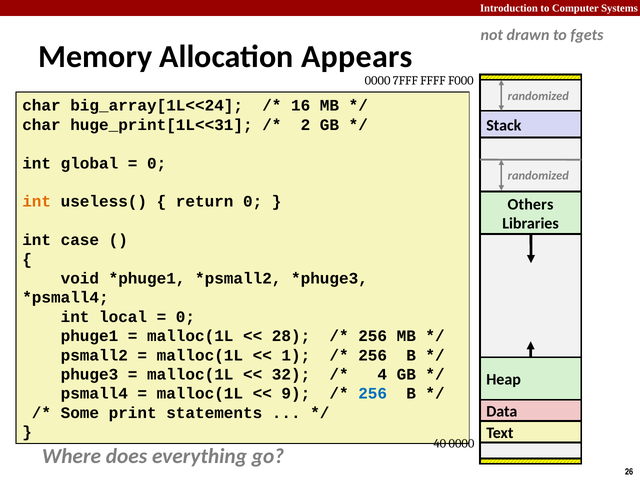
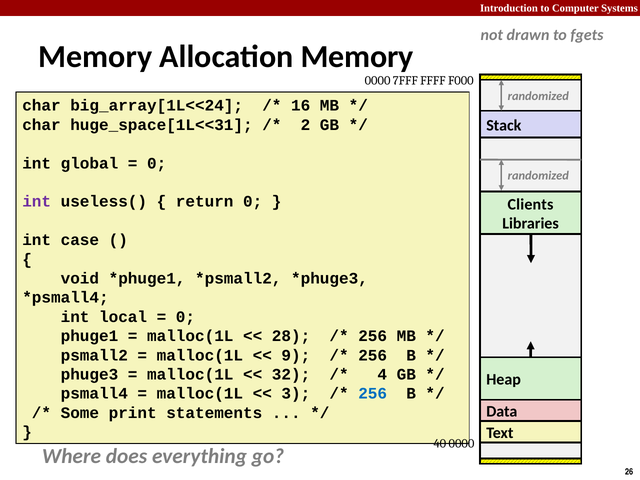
Allocation Appears: Appears -> Memory (357, 57)
huge_print[1L<<31: huge_print[1L<<31 -> huge_space[1L<<31 (161, 125)
int colour: orange -> purple (37, 202)
Others: Others -> Clients (530, 204)
1: 1 -> 9 (296, 355)
9: 9 -> 3 (296, 394)
